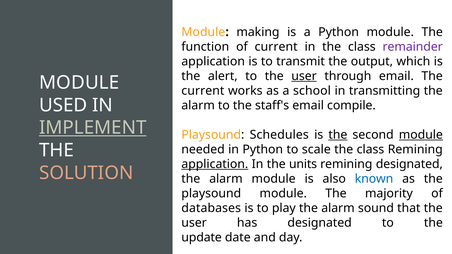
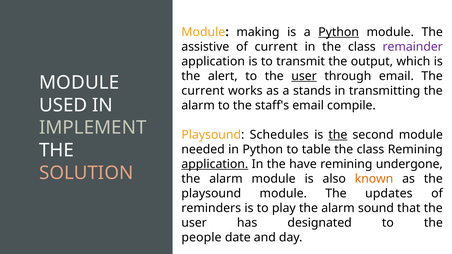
Python underline: none -> present (339, 32)
function: function -> assistive (205, 47)
school: school -> stands (312, 91)
IMPLEMENT underline: present -> none (93, 128)
module underline: present -> none (421, 135)
scale: scale -> table (316, 150)
units: units -> have (303, 164)
remining designated: designated -> undergone (409, 164)
known colour: blue -> orange (374, 179)
majority: majority -> updates (389, 194)
databases: databases -> reminders (211, 208)
update: update -> people (202, 238)
